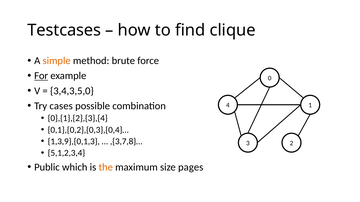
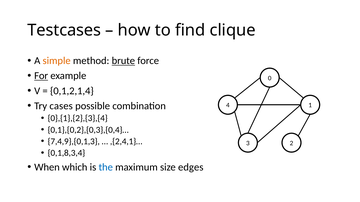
brute underline: none -> present (123, 61)
3,4,3,5,0: 3,4,3,5,0 -> 0,1,2,1,4 (72, 91)
1,3,9},{0,1,3: 1,3,9},{0,1,3 -> 7,4,9},{0,1,3 (74, 142)
,{3,7,8}…: ,{3,7,8}… -> ,{2,4,1}… (126, 142)
5,1,2,3,4: 5,1,2,3,4 -> 0,1,8,3,4 (66, 153)
Public: Public -> When (47, 168)
the colour: orange -> blue (106, 168)
pages: pages -> edges (191, 168)
